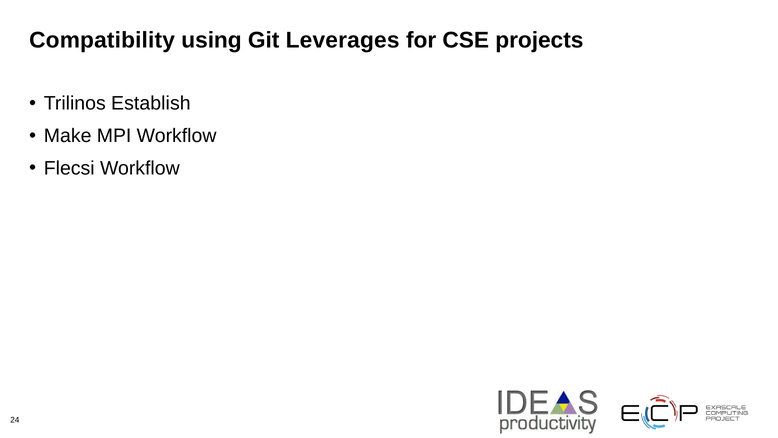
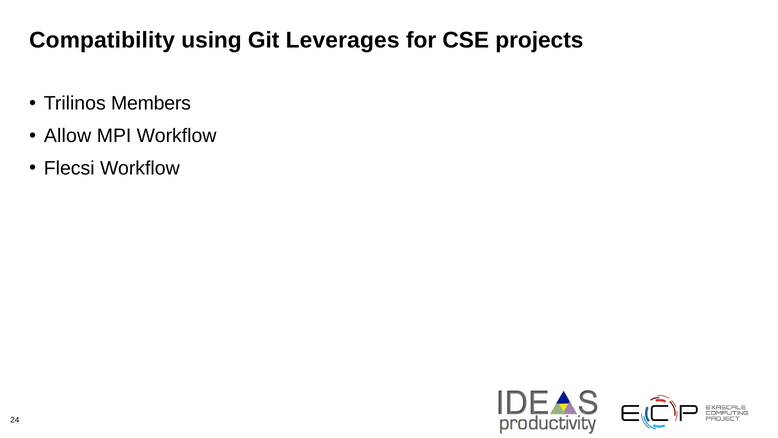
Establish: Establish -> Members (151, 103)
Make: Make -> Allow (68, 136)
